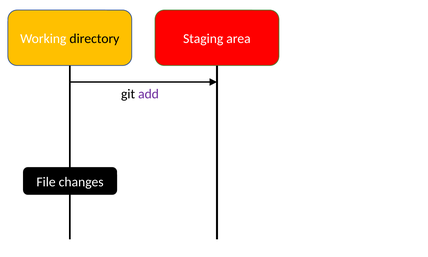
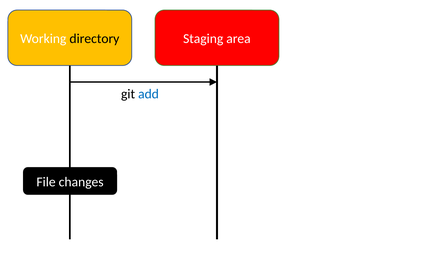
add colour: purple -> blue (148, 94)
